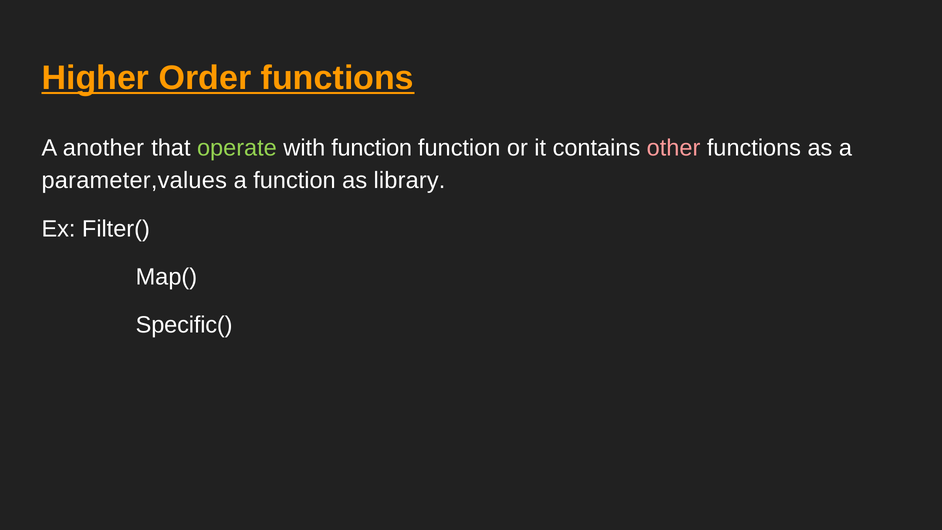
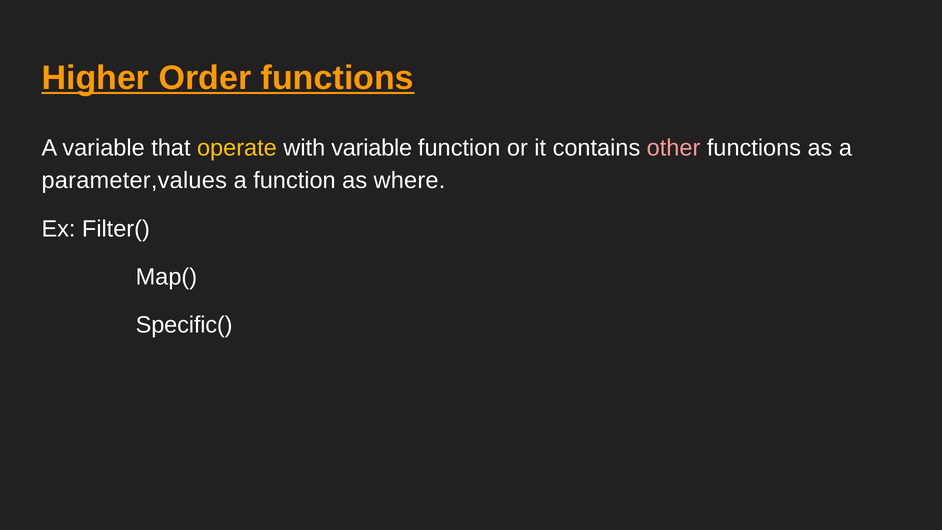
A another: another -> variable (104, 148)
operate colour: light green -> yellow (237, 148)
with function: function -> variable (372, 148)
library: library -> where (409, 181)
